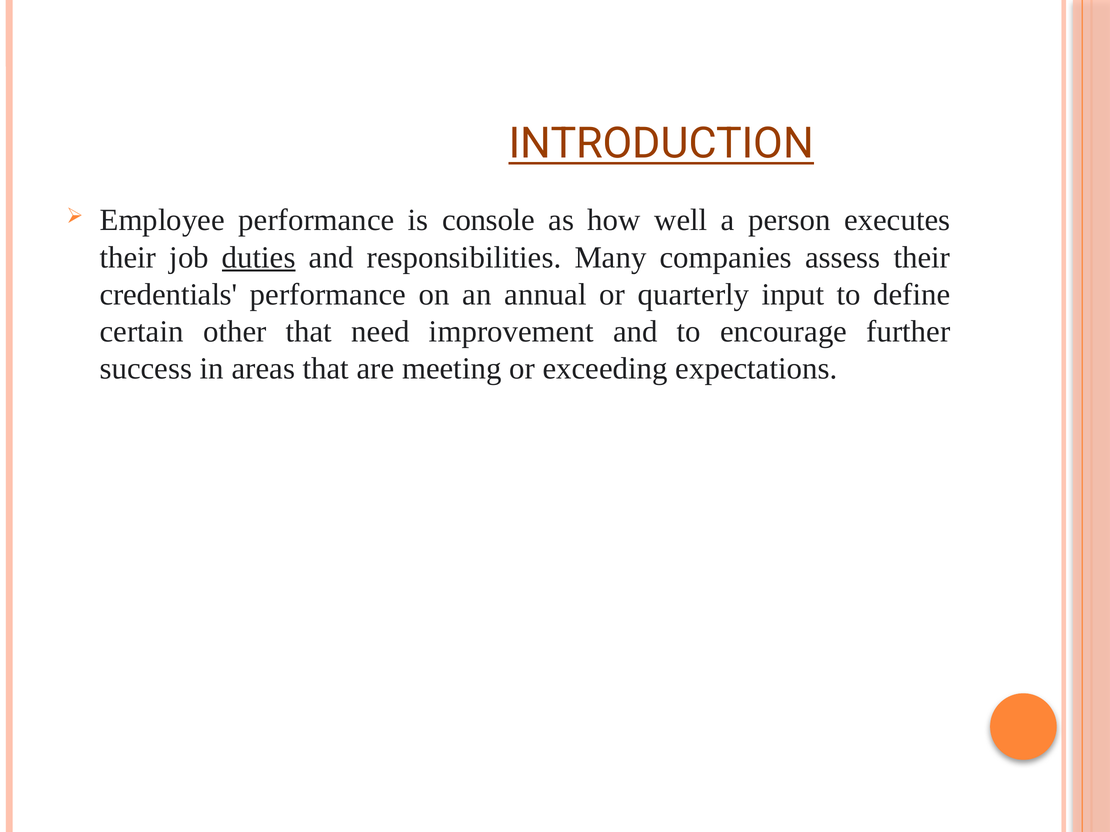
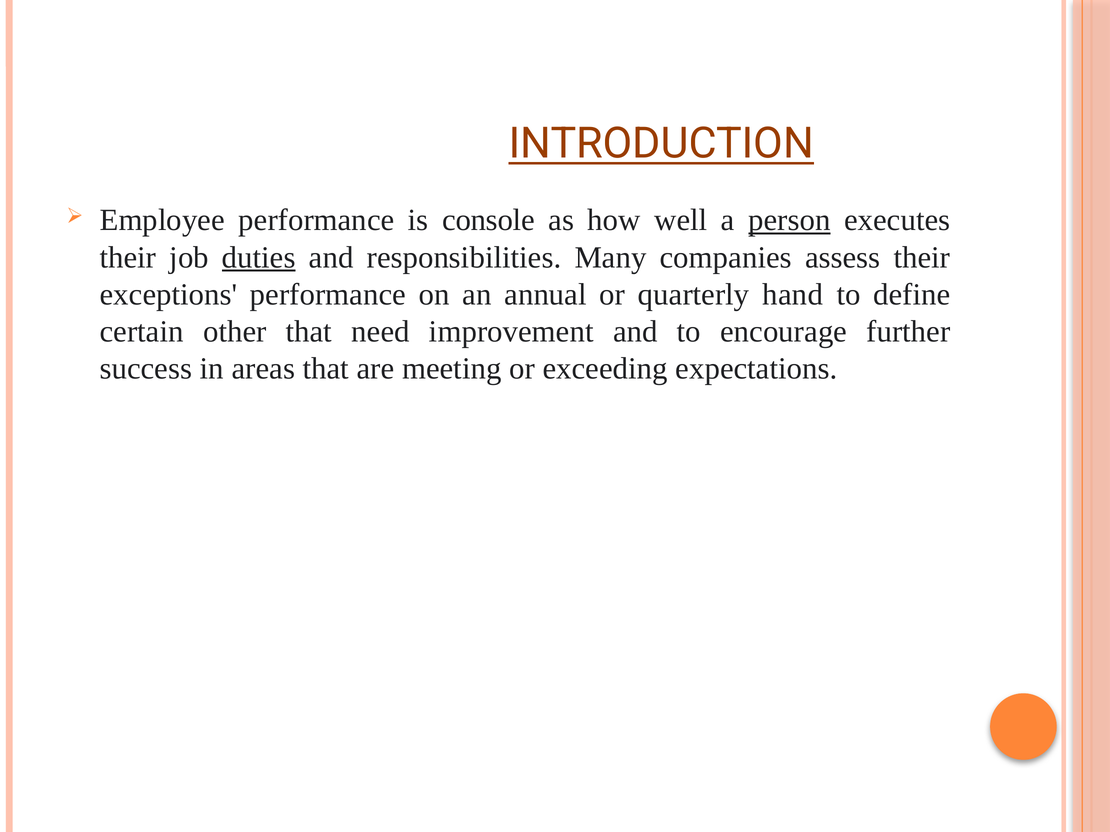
person underline: none -> present (789, 220)
credentials: credentials -> exceptions (168, 295)
input: input -> hand (793, 295)
